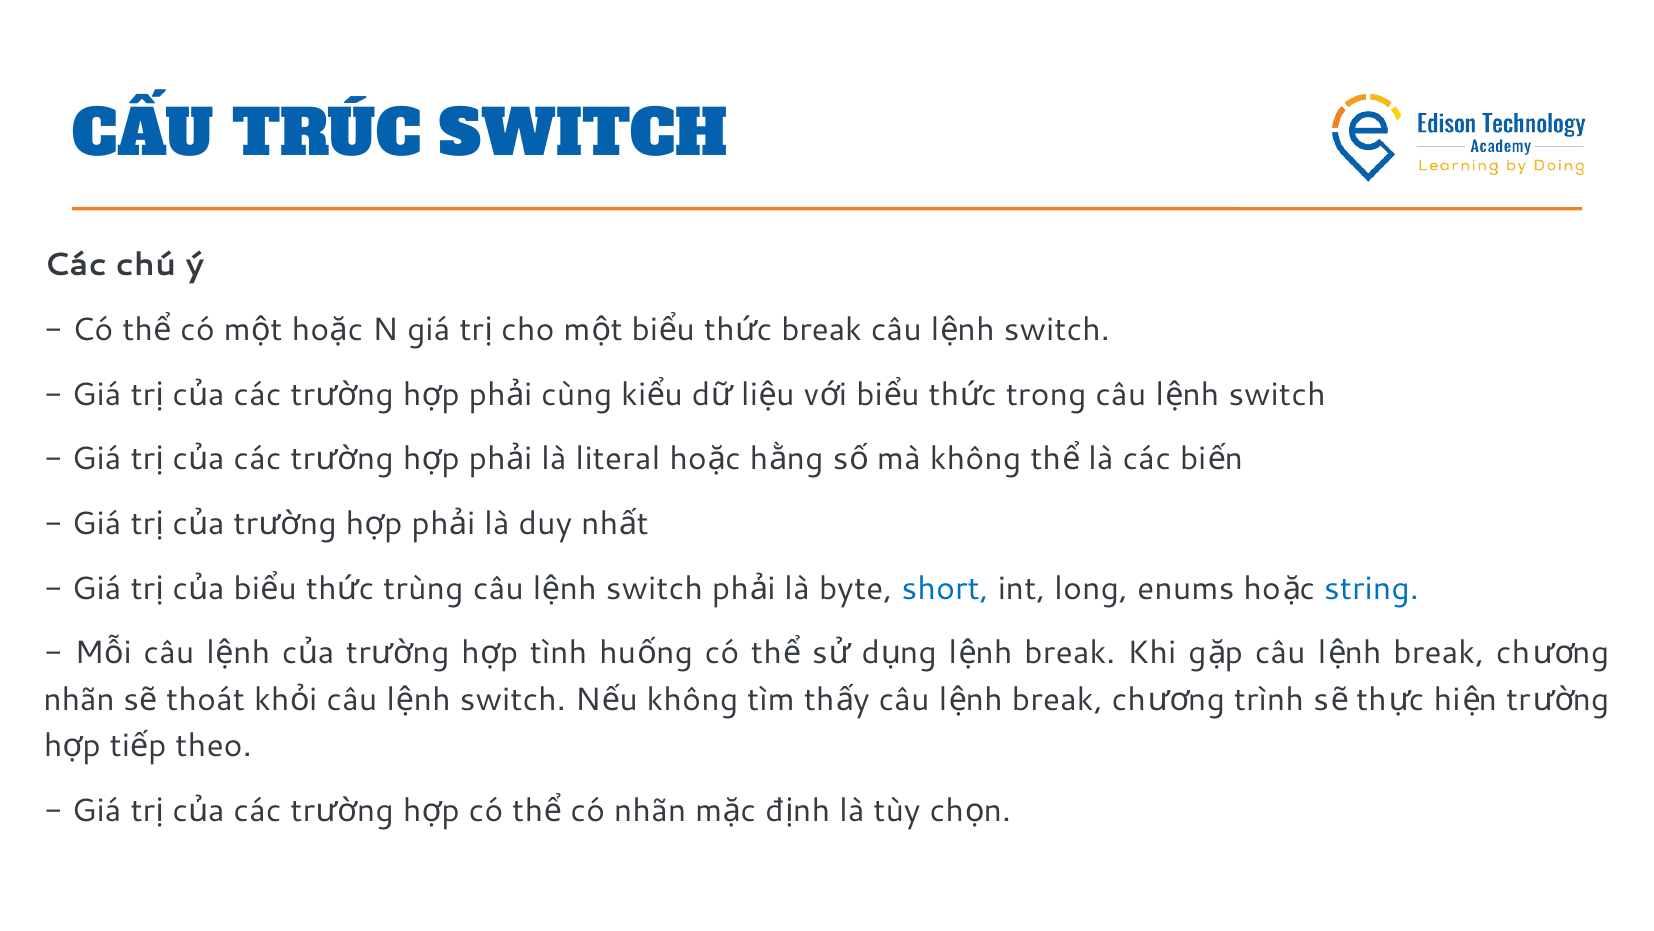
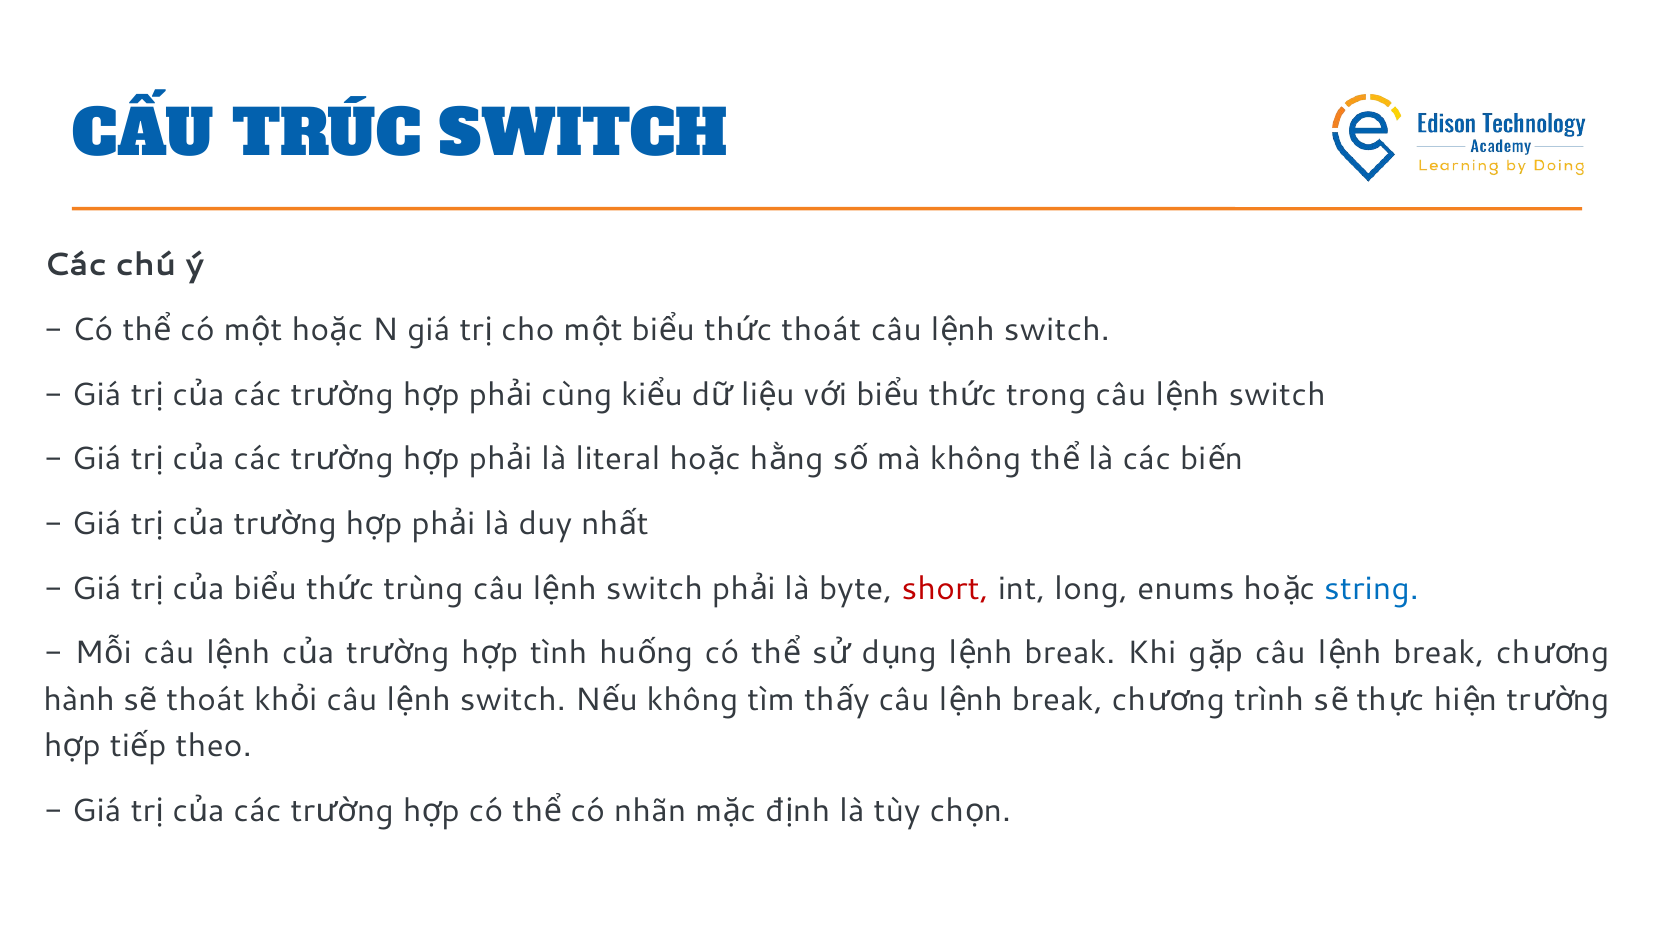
break: break -> thoát (821, 330)
short colour: blue -> red (945, 588)
nhãn: nhãn -> hành (79, 699)
